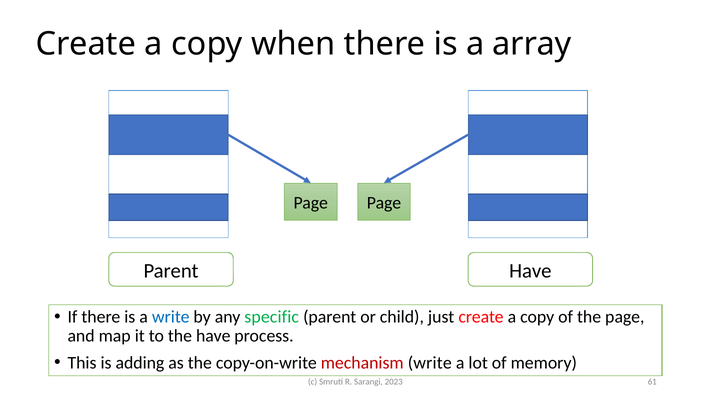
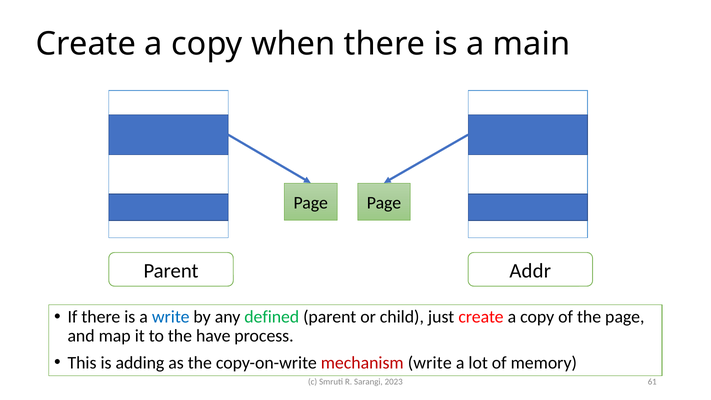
array: array -> main (532, 44)
Parent Have: Have -> Addr (530, 271)
specific: specific -> defined (272, 317)
